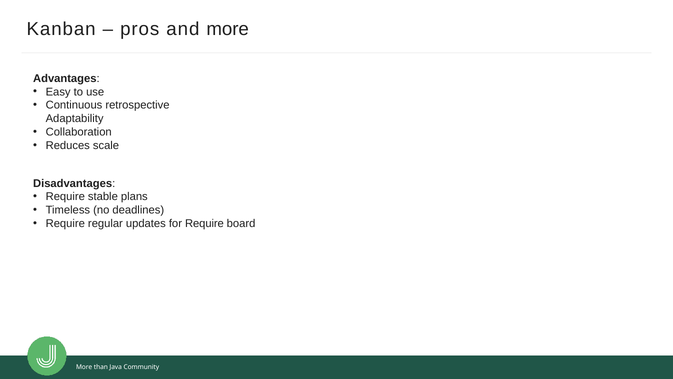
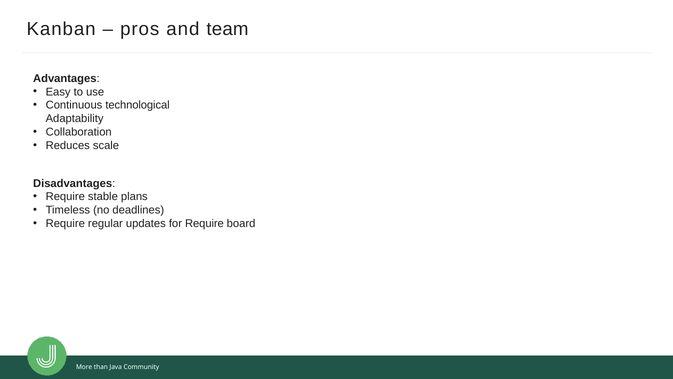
and more: more -> team (228, 29)
retrospective: retrospective -> technological (138, 105)
